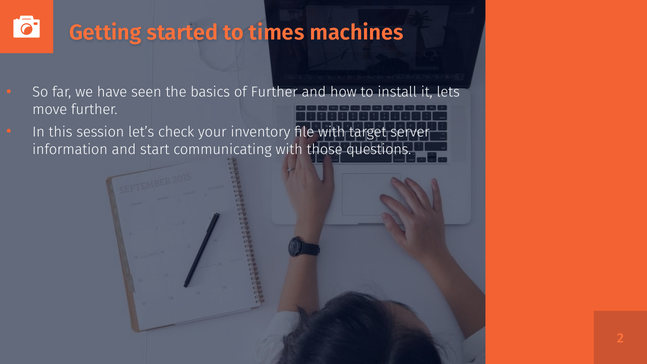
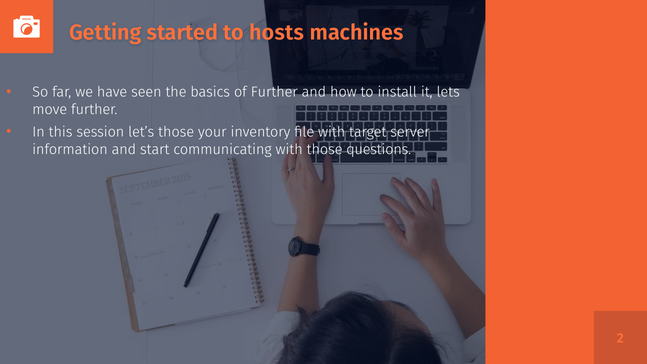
times: times -> hosts (277, 33)
let’s check: check -> those (176, 132)
